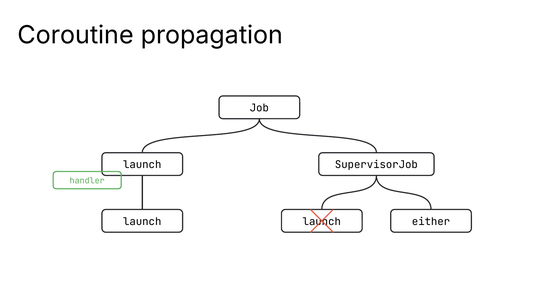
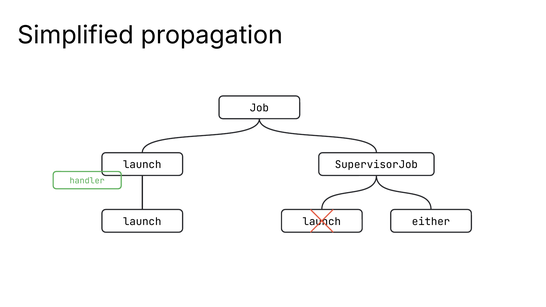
Coroutine: Coroutine -> Simplified (76, 35)
